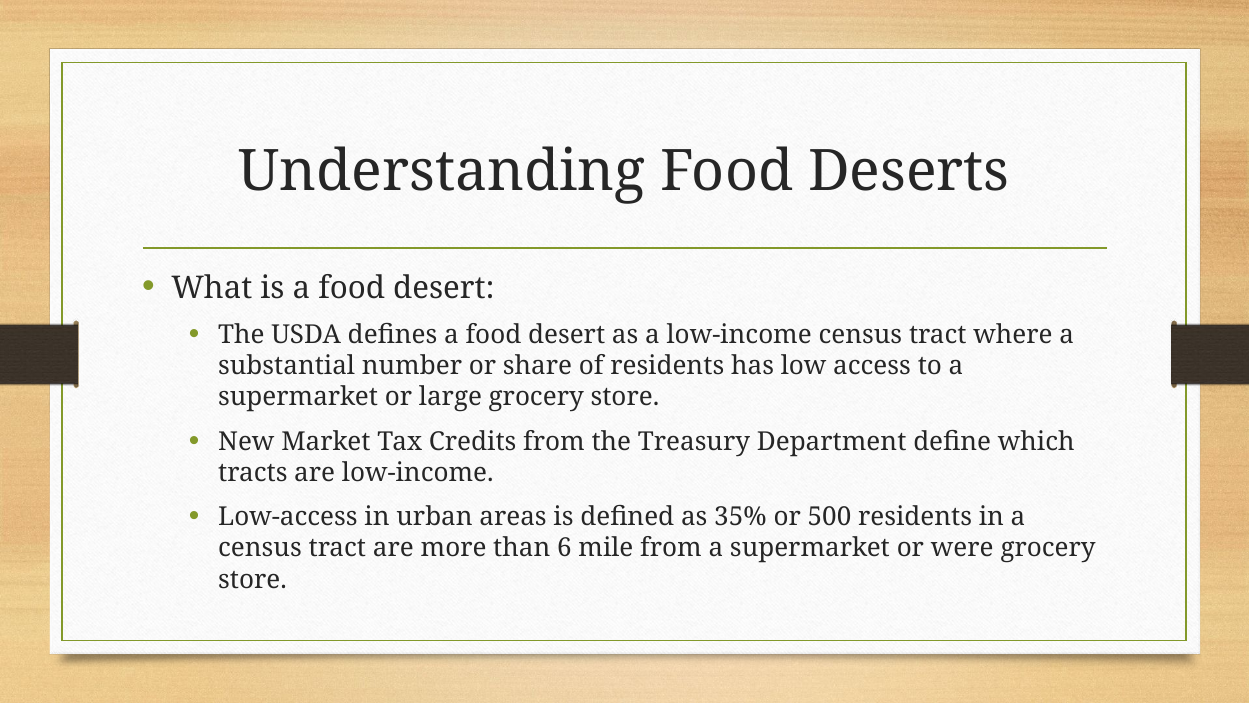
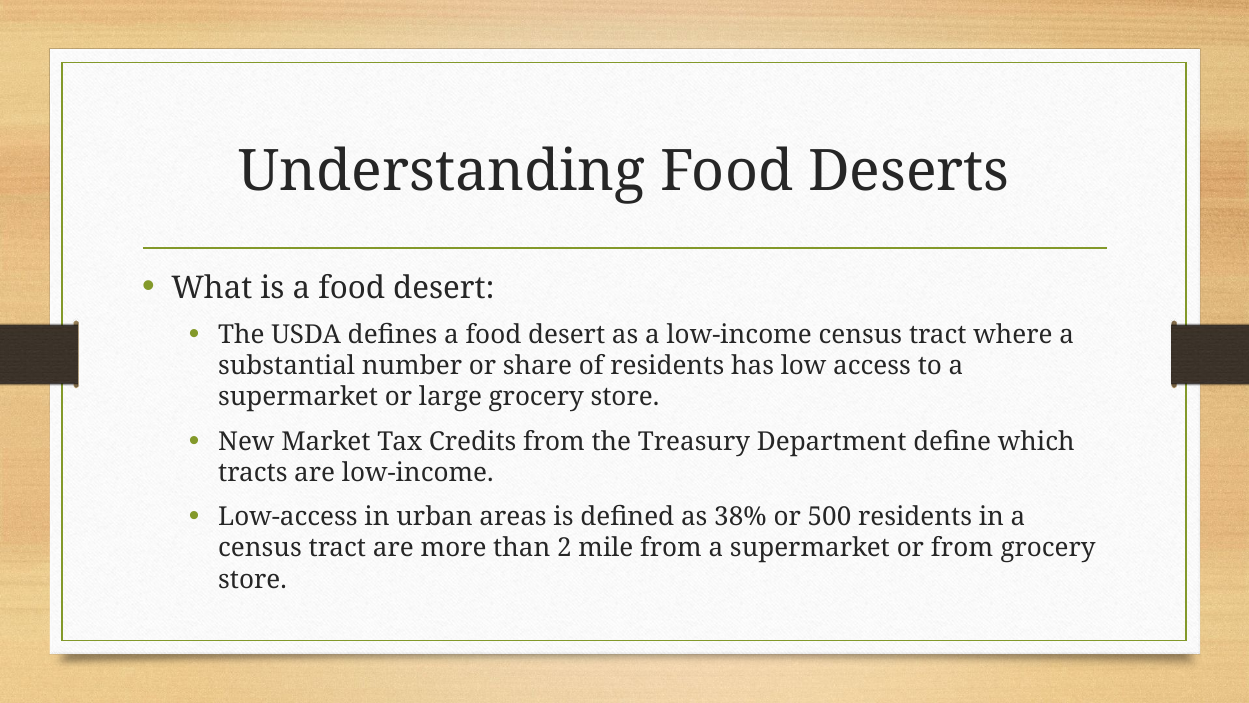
35%: 35% -> 38% (740, 517)
6: 6 -> 2 (564, 548)
or were: were -> from (962, 548)
